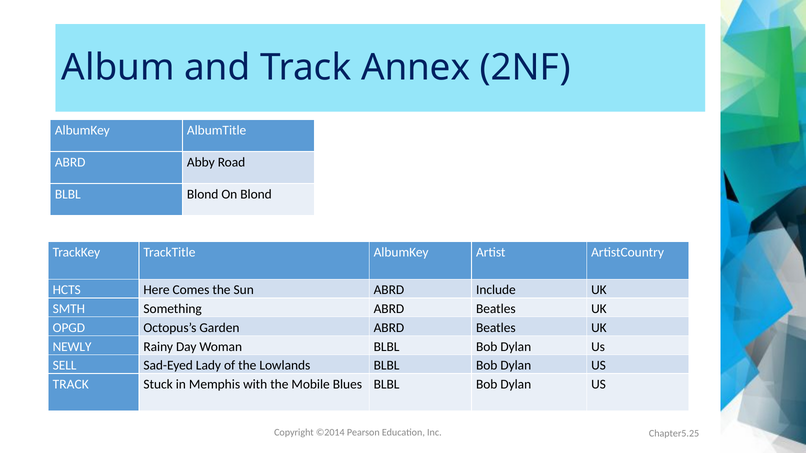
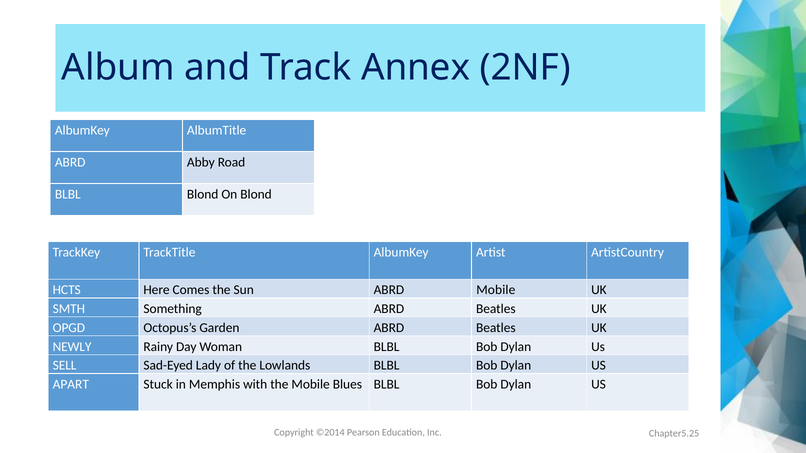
ABRD Include: Include -> Mobile (496, 290)
TRACK: TRACK -> APART (71, 385)
